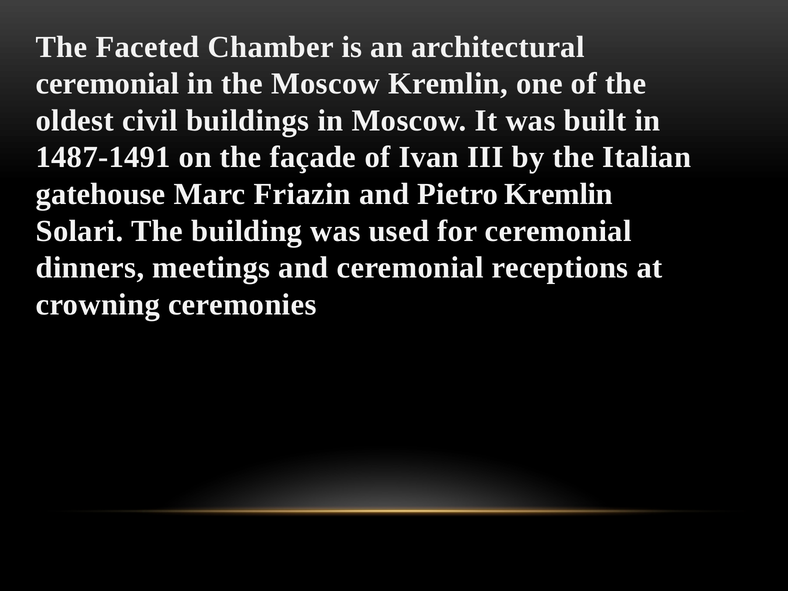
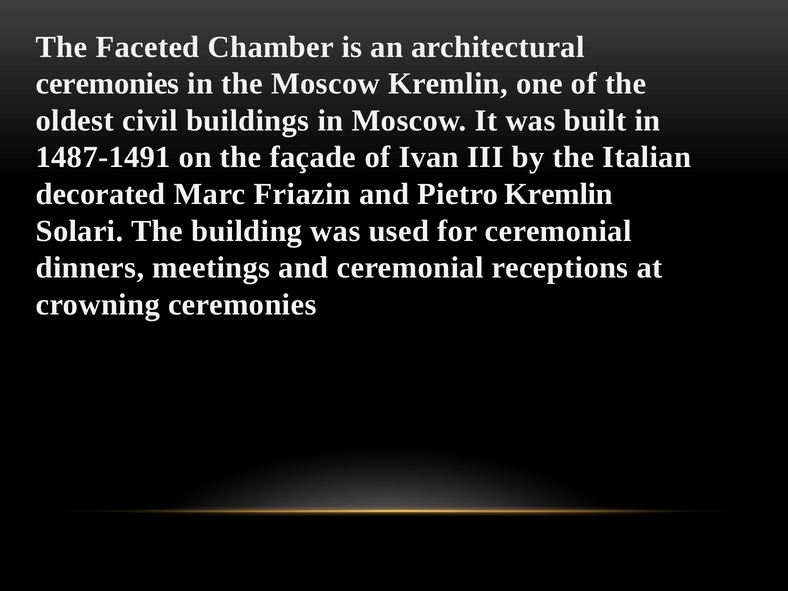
ceremonial: ceremonial -> ceremonies (108, 84)
gatehouse: gatehouse -> decorated (101, 194)
